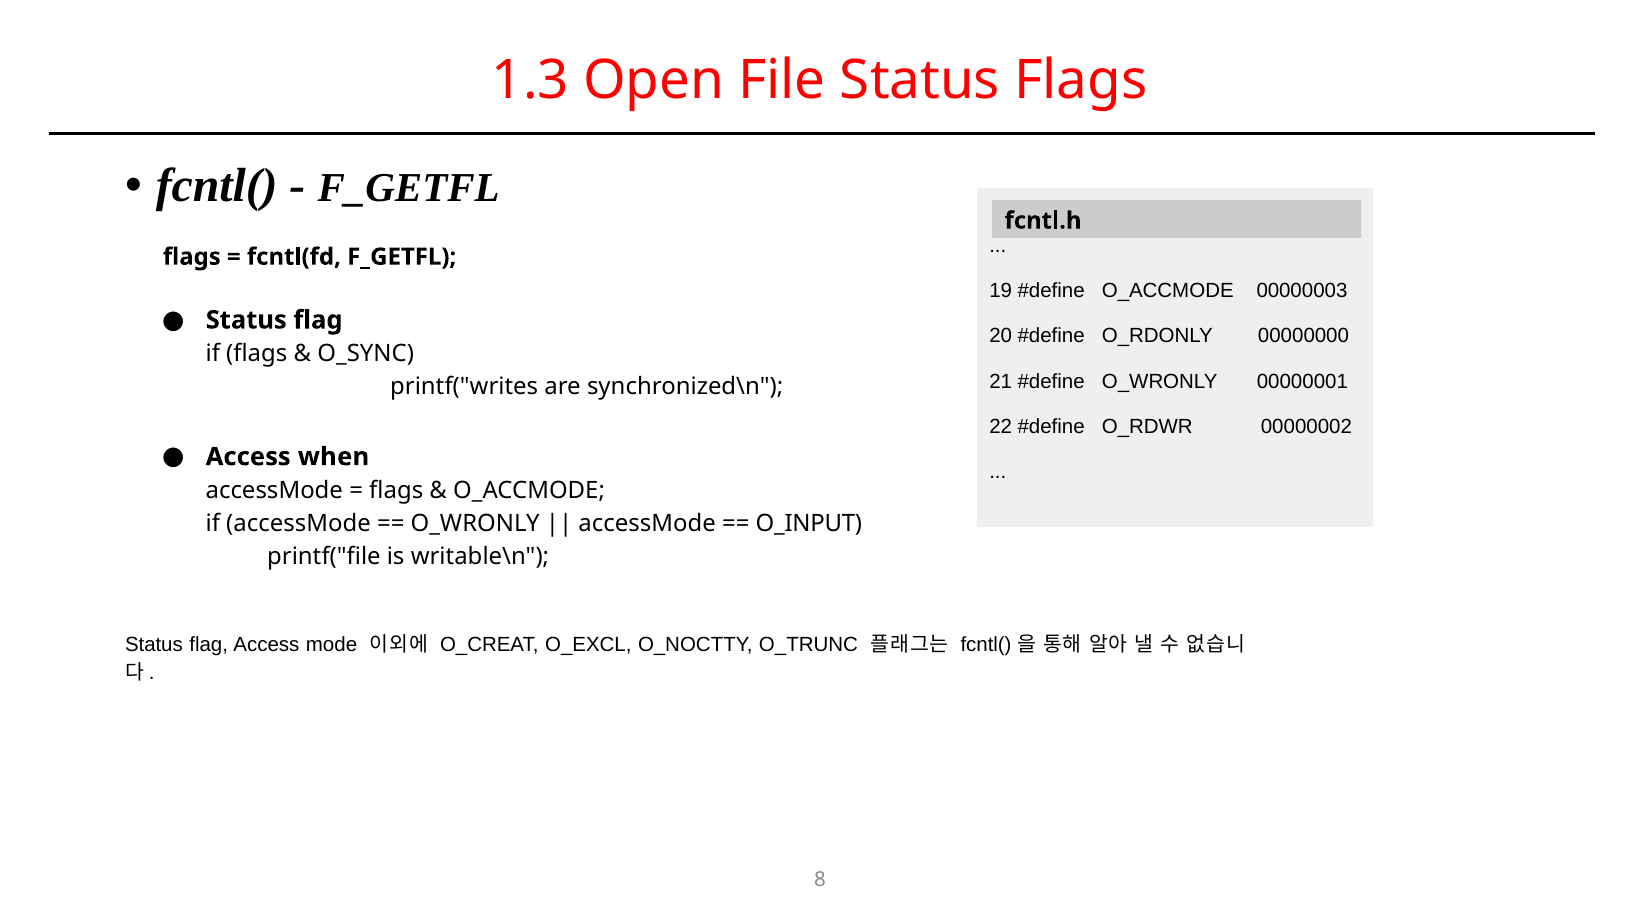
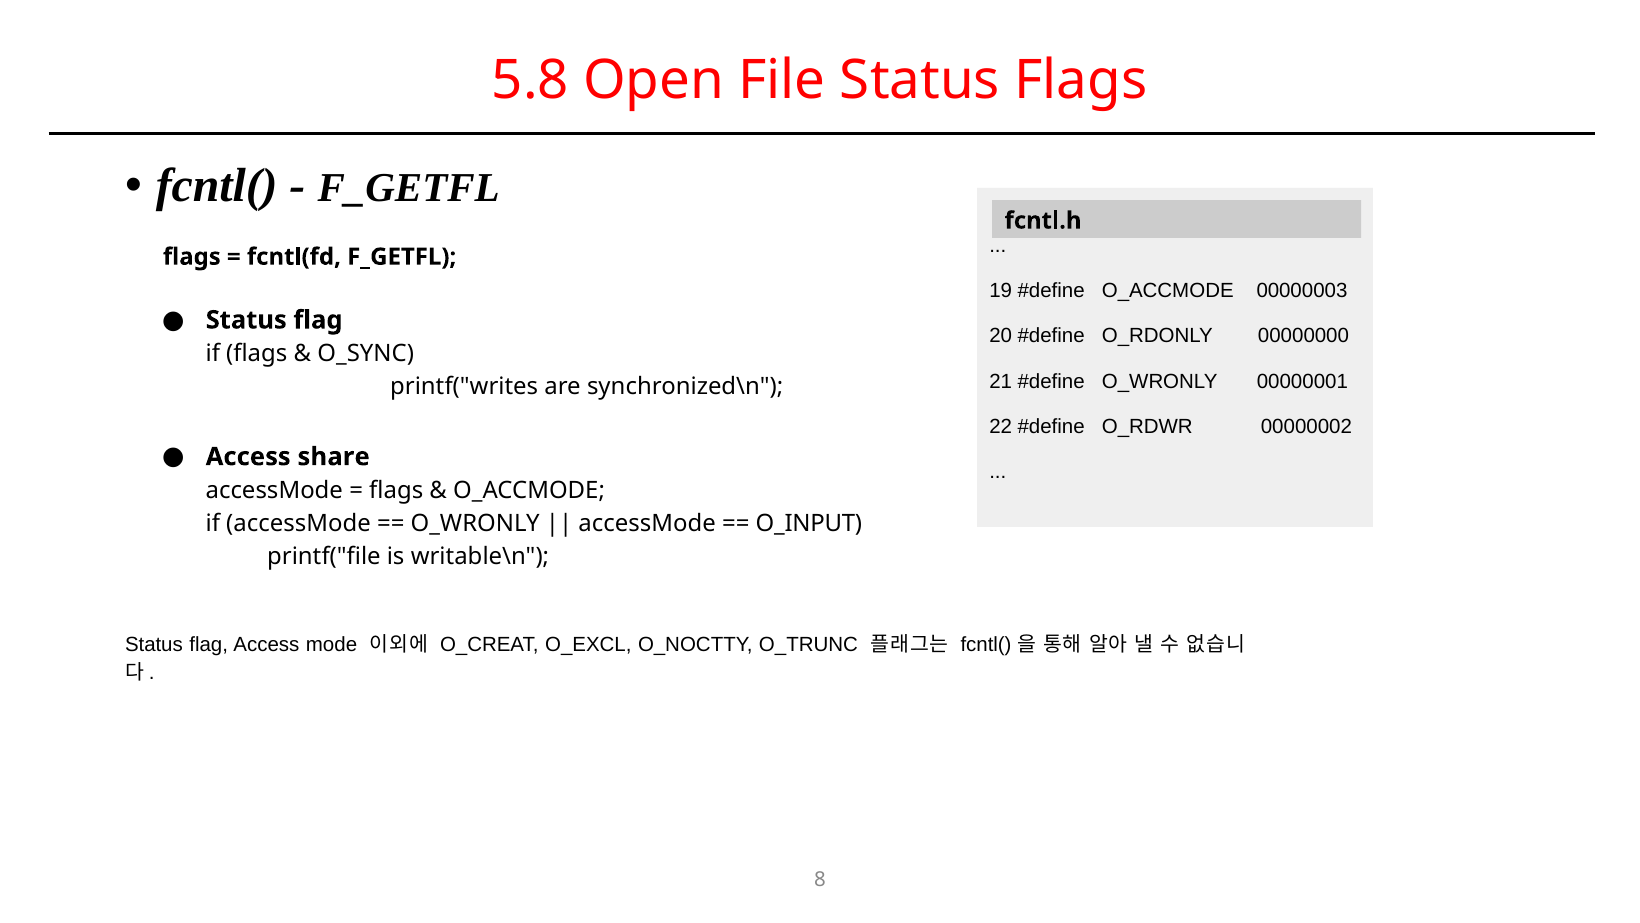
1.3: 1.3 -> 5.8 (530, 80)
when: when -> share (334, 457)
